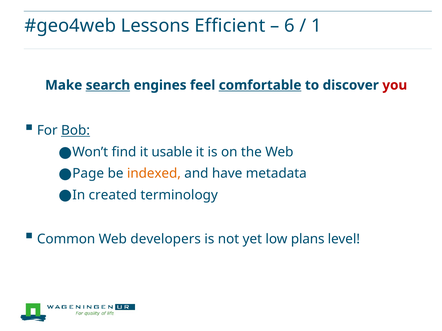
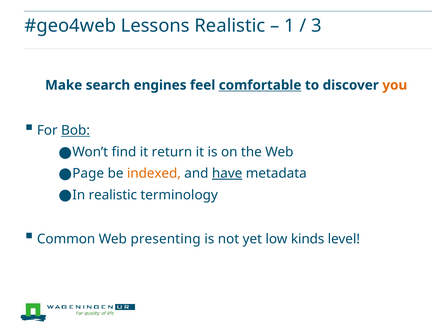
Lessons Efficient: Efficient -> Realistic (230, 26)
6: 6 -> 1 (290, 26)
1: 1 -> 3 (316, 26)
search underline: present -> none (108, 85)
you colour: red -> orange (395, 85)
usable: usable -> return (172, 152)
have underline: none -> present (227, 174)
In created: created -> realistic (113, 195)
developers: developers -> presenting (166, 239)
plans: plans -> kinds (308, 239)
